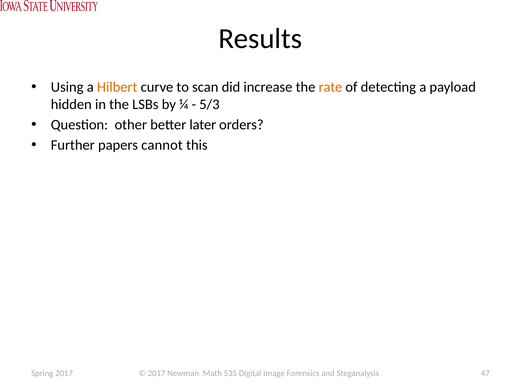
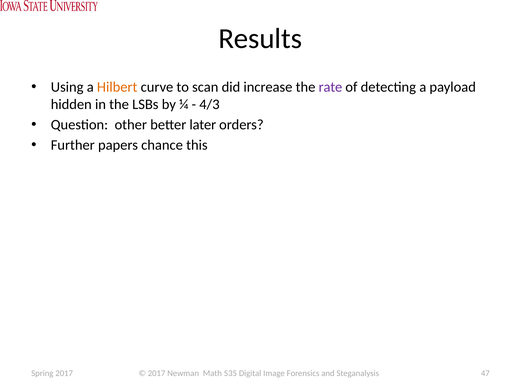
rate colour: orange -> purple (330, 87)
5/3: 5/3 -> 4/3 (209, 104)
cannot: cannot -> chance (162, 145)
